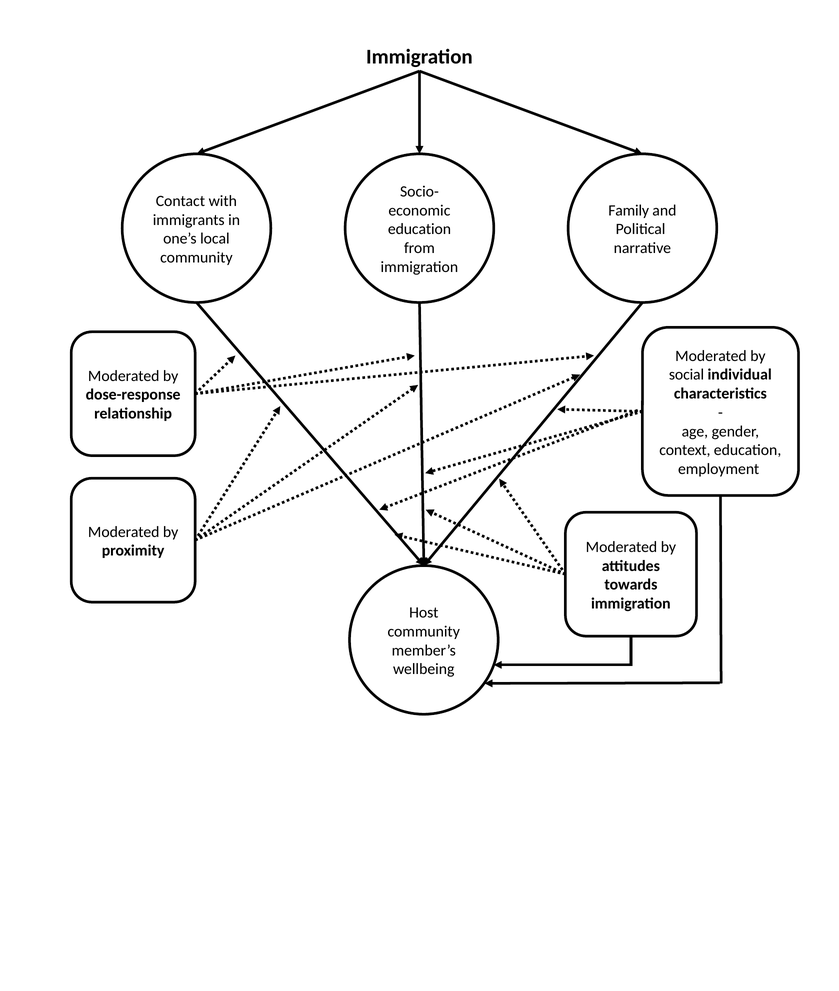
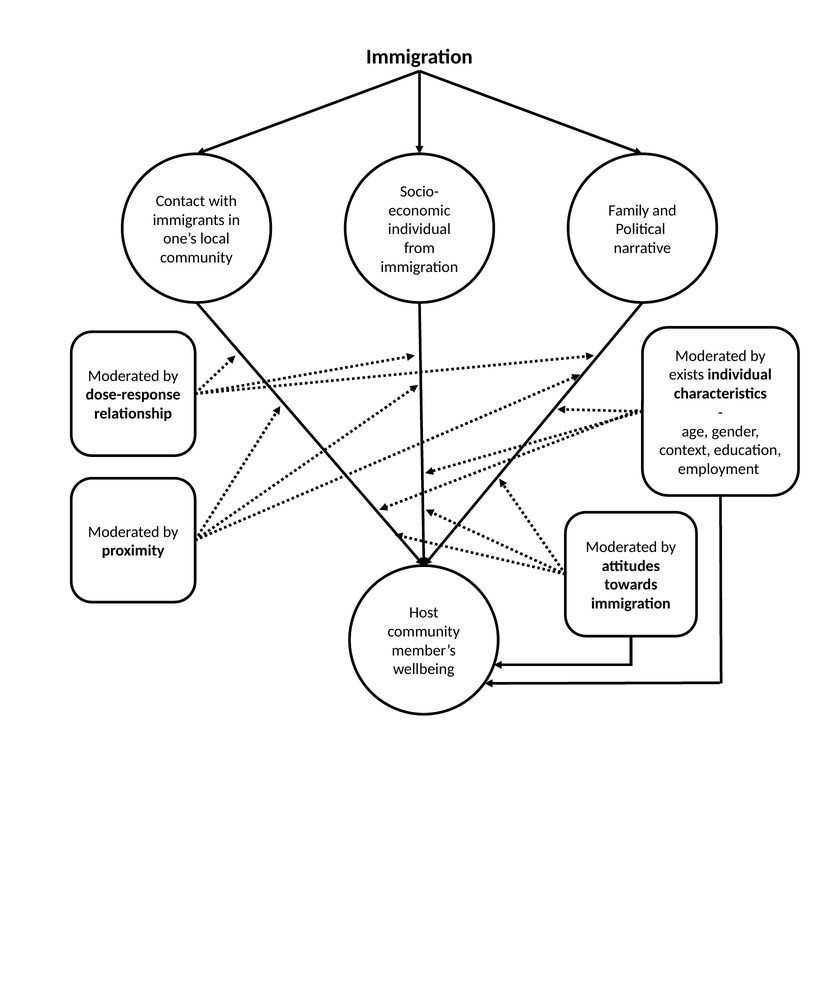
education: education -> individual (419, 229)
social: social -> exists (687, 375)
